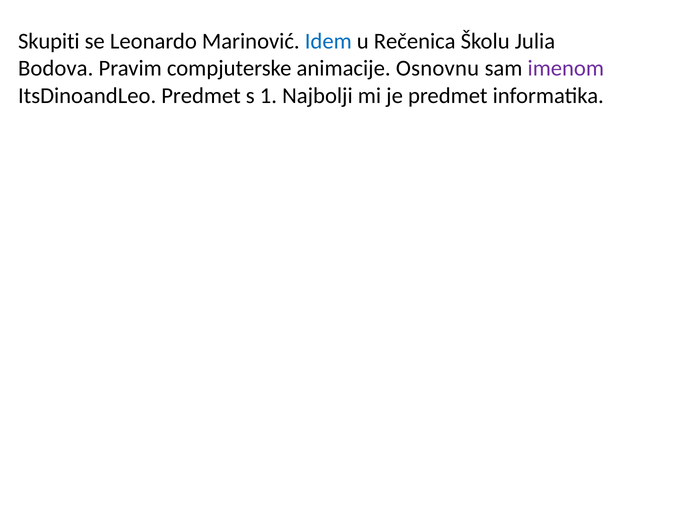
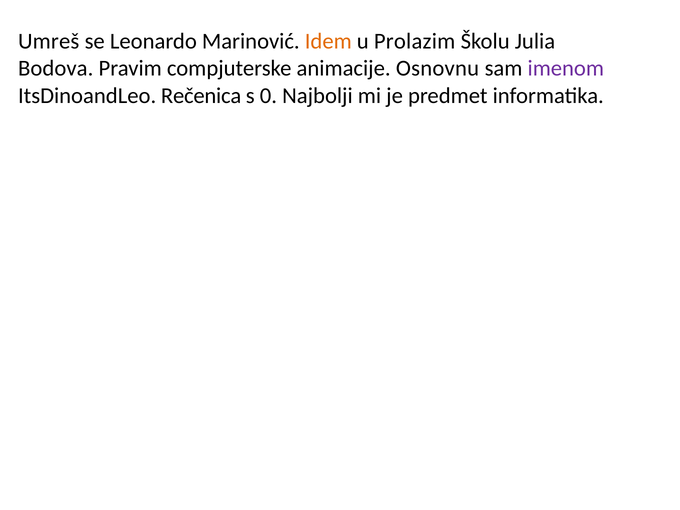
Skupiti: Skupiti -> Umreš (49, 41)
Idem colour: blue -> orange (328, 41)
Rečenica: Rečenica -> Prolazim (415, 41)
ItsDinoandLeo Predmet: Predmet -> Rečenica (201, 96)
1: 1 -> 0 (268, 96)
